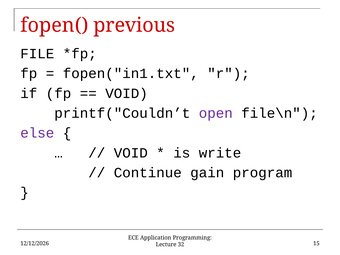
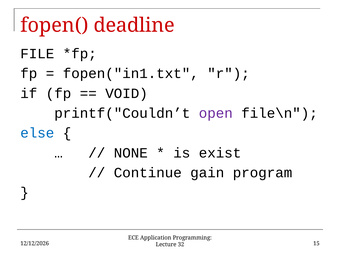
previous: previous -> deadline (134, 25)
else colour: purple -> blue (37, 133)
VOID: VOID -> NONE (131, 153)
write: write -> exist (220, 153)
